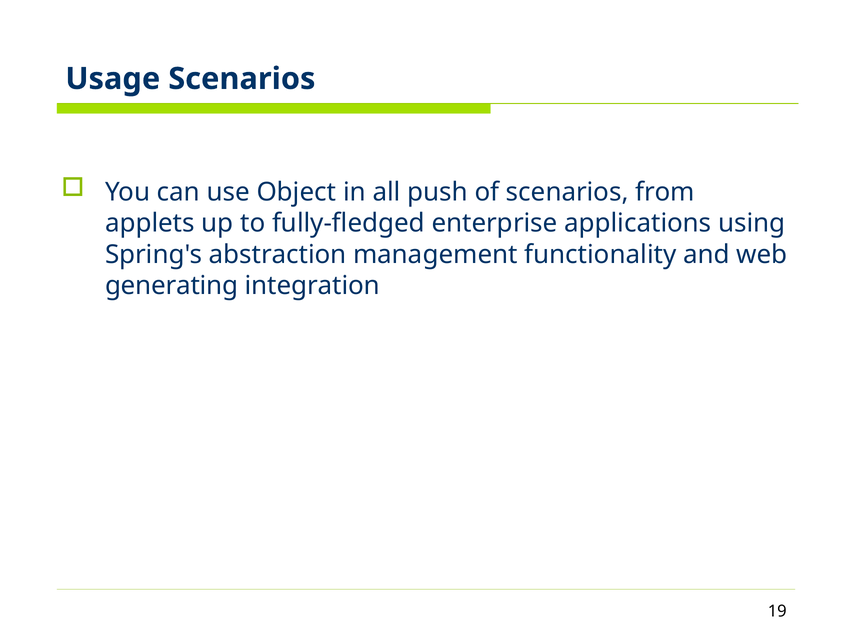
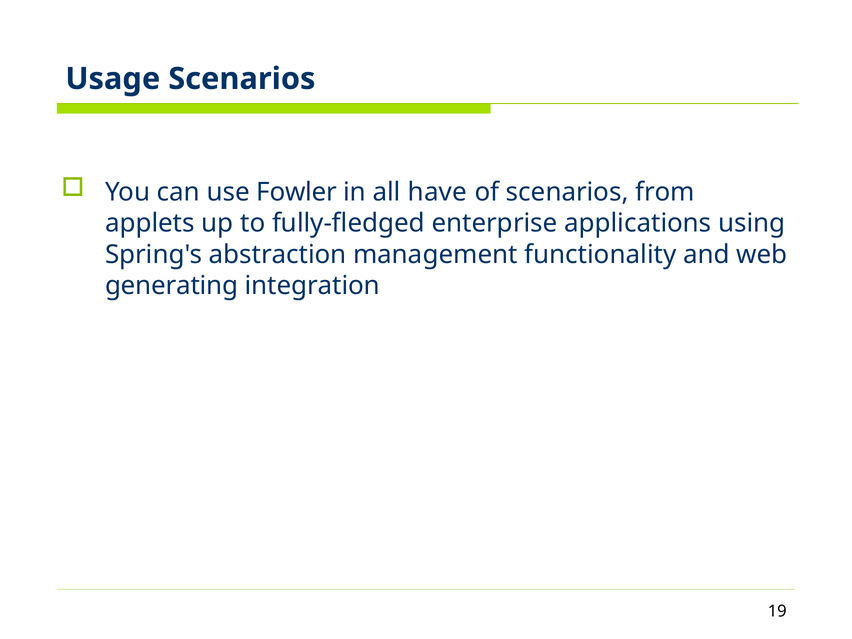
Object: Object -> Fowler (297, 192)
push: push -> have (437, 192)
